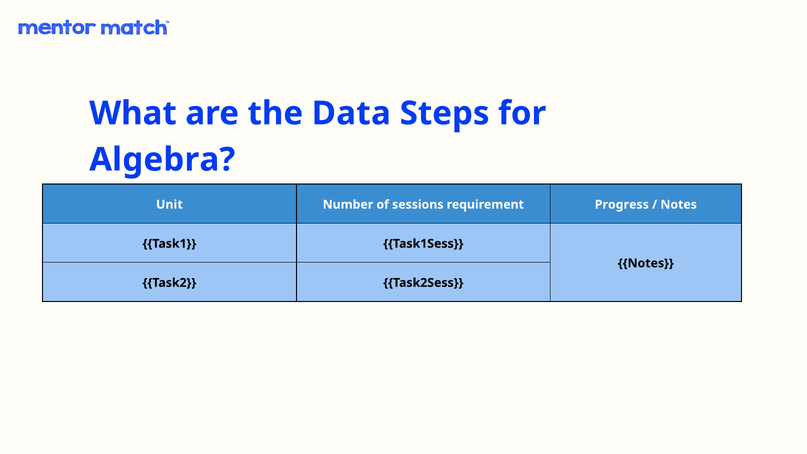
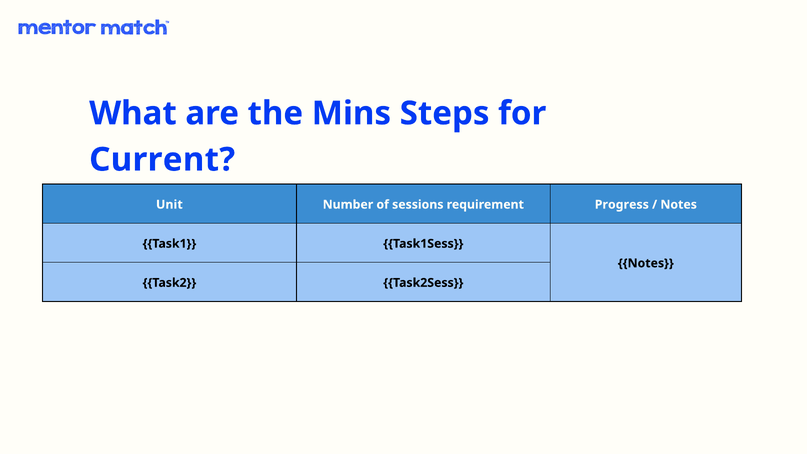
Data: Data -> Mins (351, 113)
Algebra: Algebra -> Current (162, 160)
